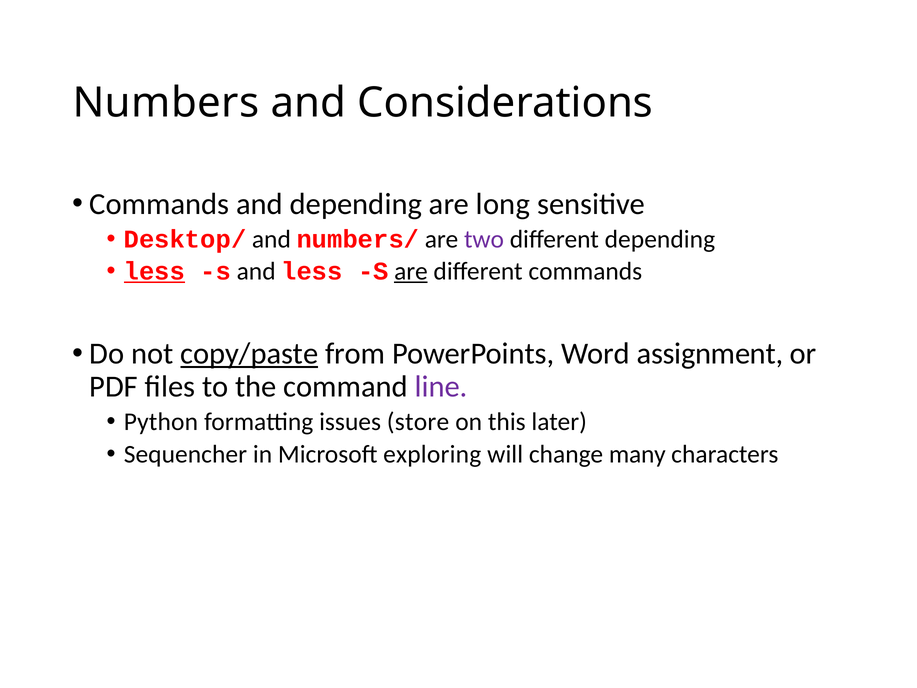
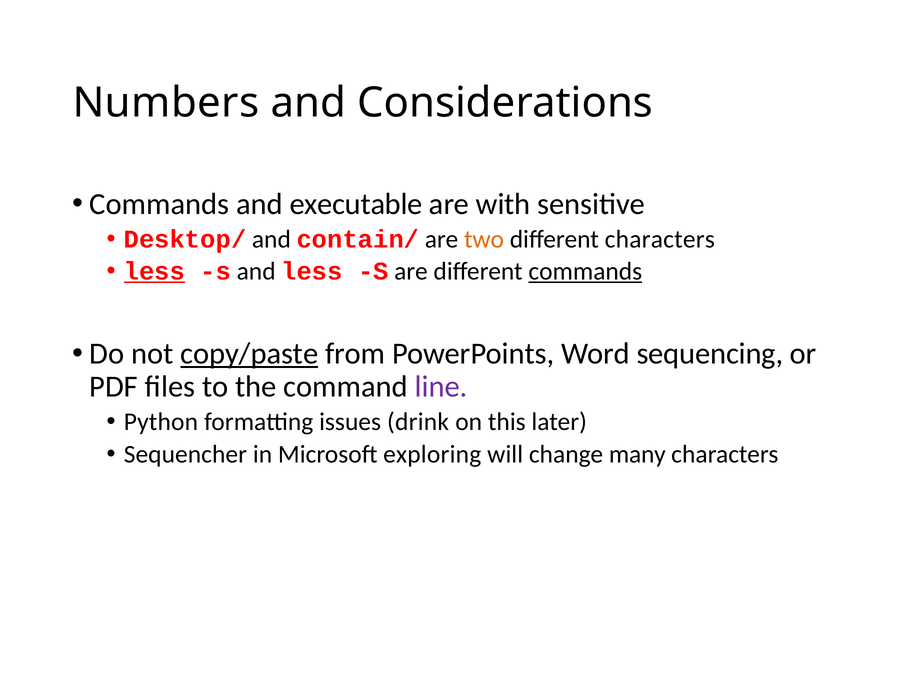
and depending: depending -> executable (356, 204)
long: long -> with (503, 204)
numbers/: numbers/ -> contain/ (358, 239)
two colour: purple -> orange (484, 239)
different depending: depending -> characters (660, 239)
are underline: present -> none (411, 271)
commands underline: none -> present (585, 271)
assignment: assignment -> sequencing (710, 354)
store: store -> drink (418, 422)
